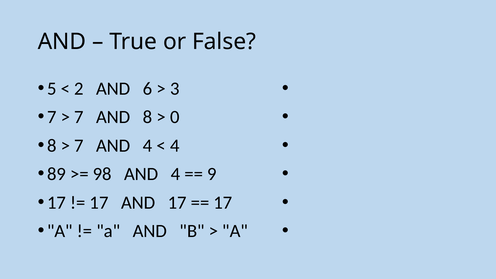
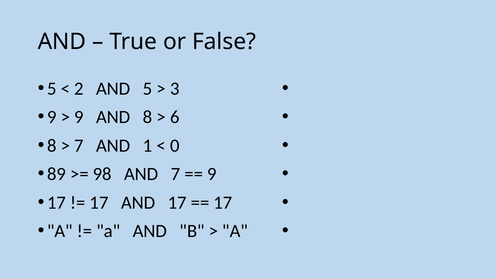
AND 6: 6 -> 5 (148, 89)
7: 7 -> 9 (52, 117)
7: 7 -> 9 (79, 117)
0: 0 -> 6 (175, 117)
7 AND 4: 4 -> 1 (148, 146)
4: 4 -> 0 (175, 146)
98 AND 4: 4 -> 7 (176, 174)
